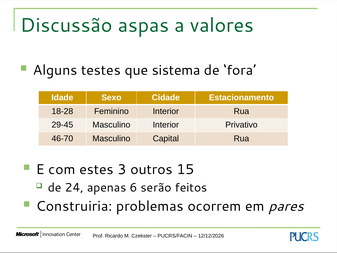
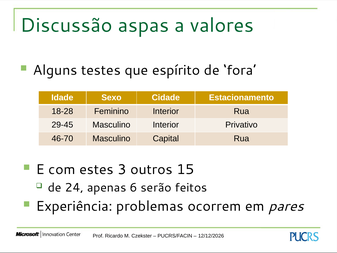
sistema: sistema -> espírito (176, 70)
Construiria: Construiria -> Experiência (74, 206)
